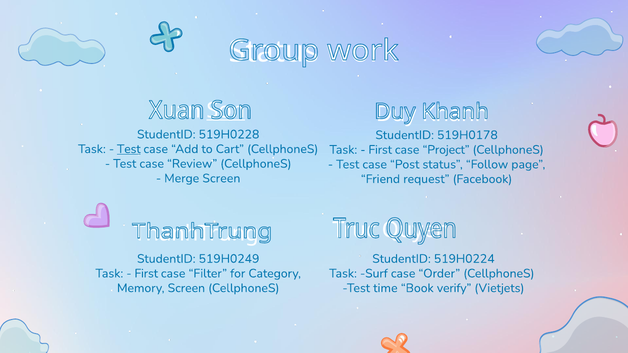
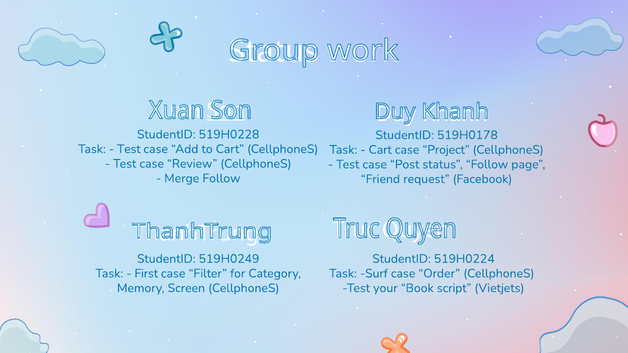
Test underline: present -> none (129, 149)
First: First -> Cart (380, 150)
Merge Screen: Screen -> Follow (221, 178)
time: time -> your (385, 288)
verify: verify -> script (454, 288)
